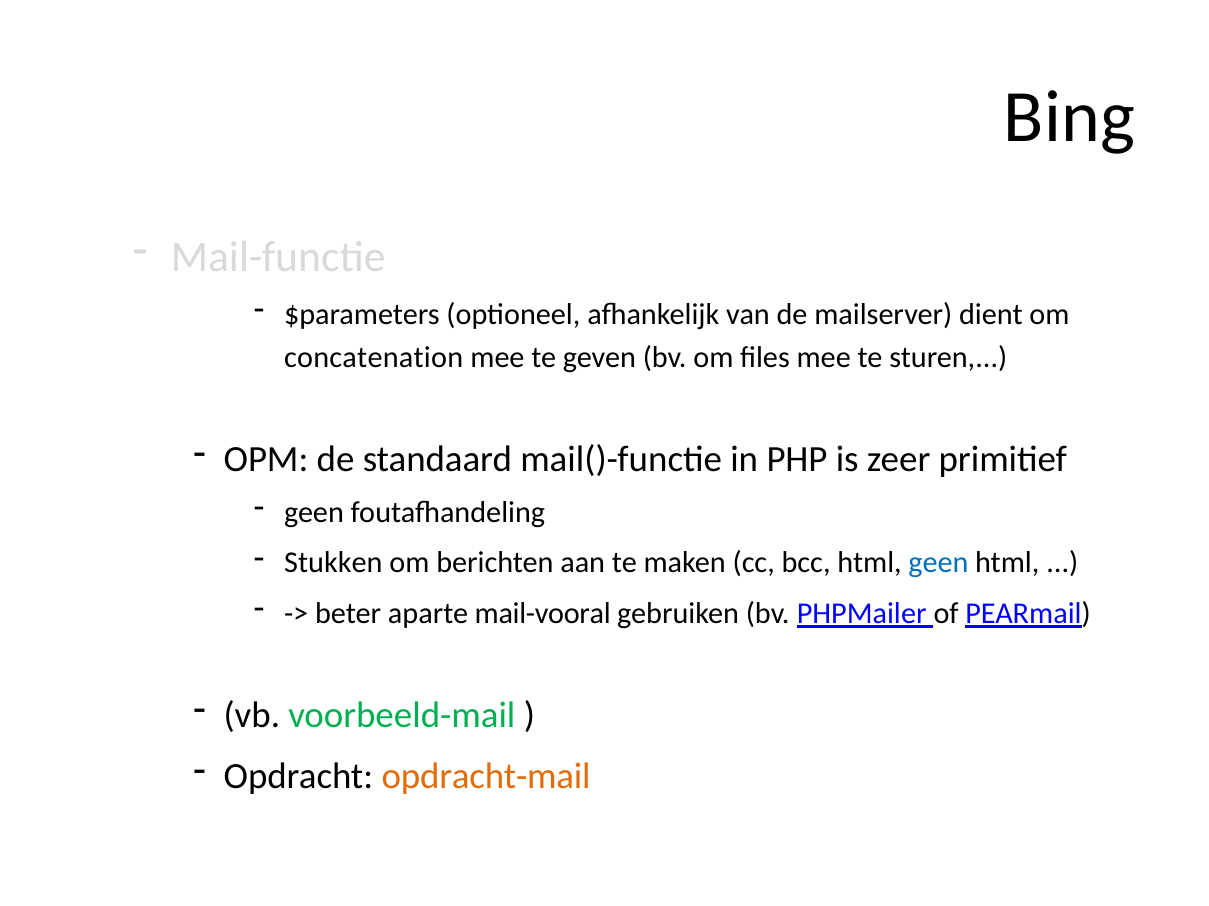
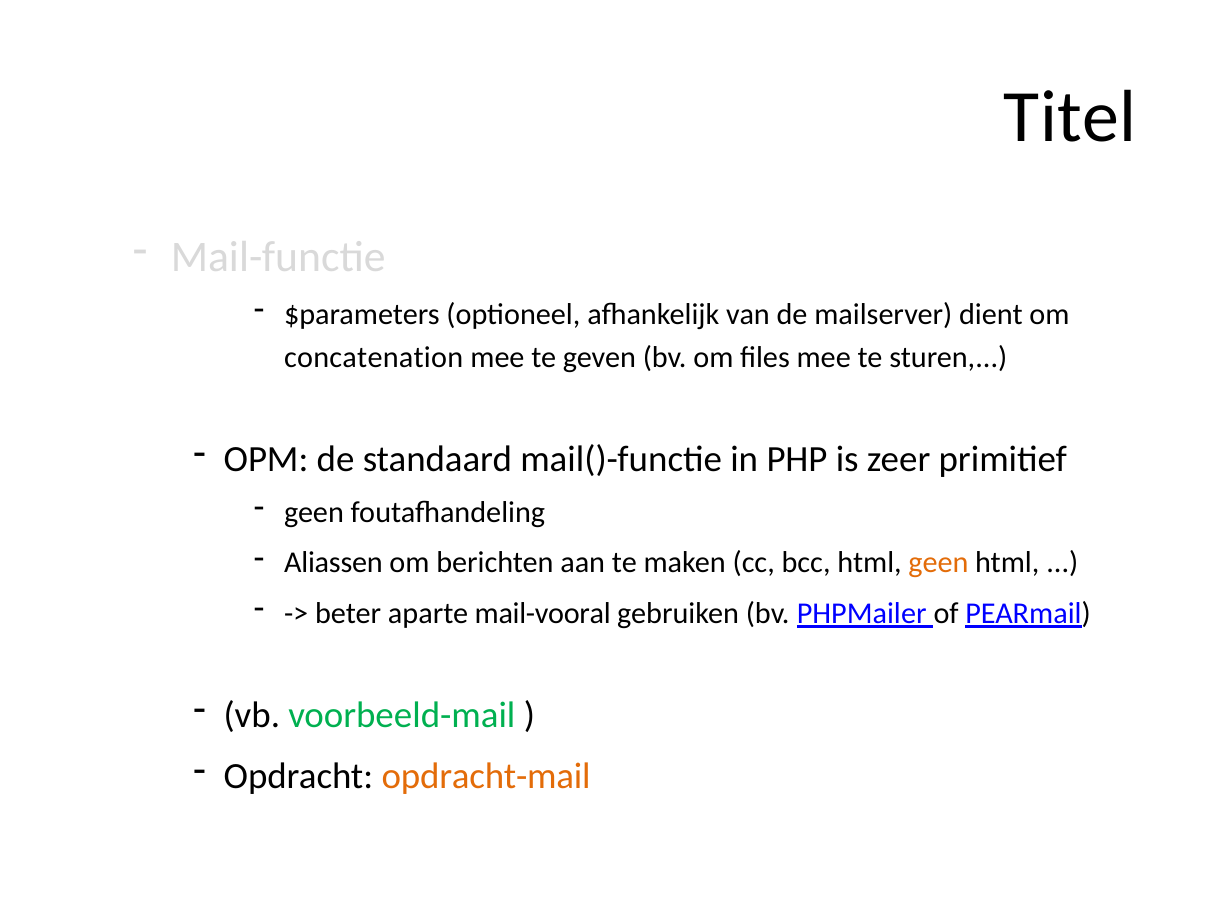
Bing: Bing -> Titel (1070, 117)
Stukken: Stukken -> Aliassen (333, 563)
geen colour: blue -> orange (938, 563)
